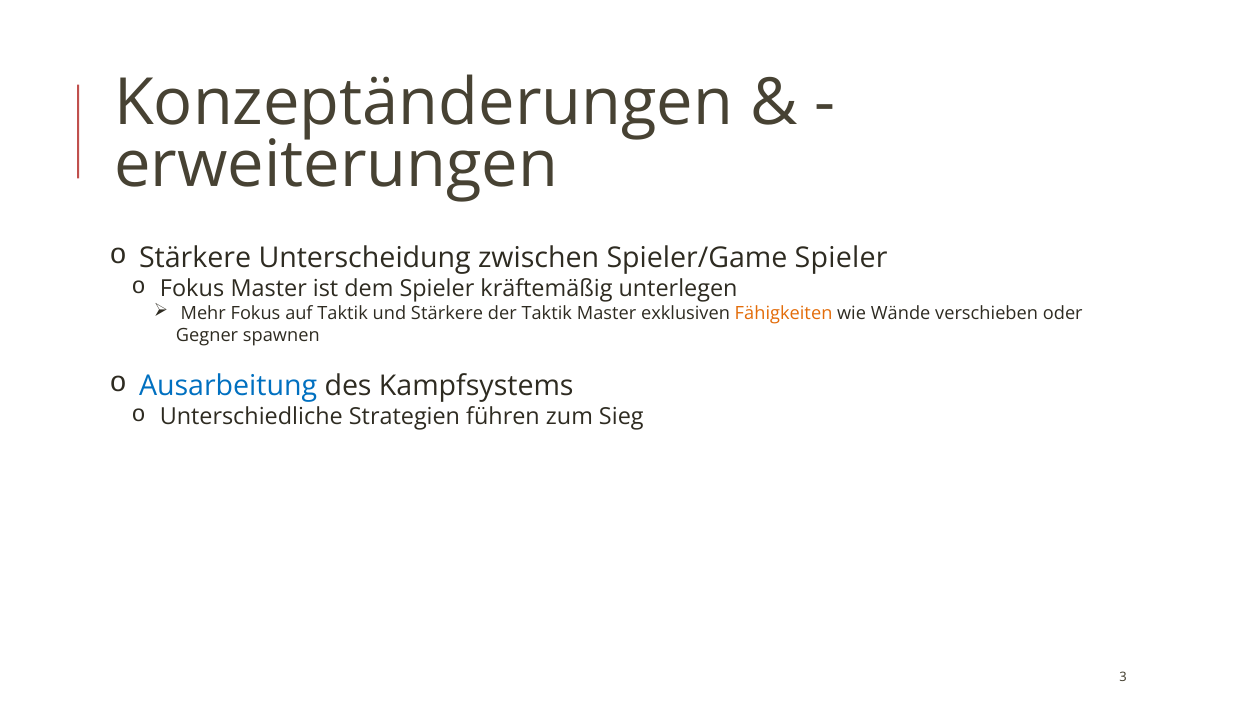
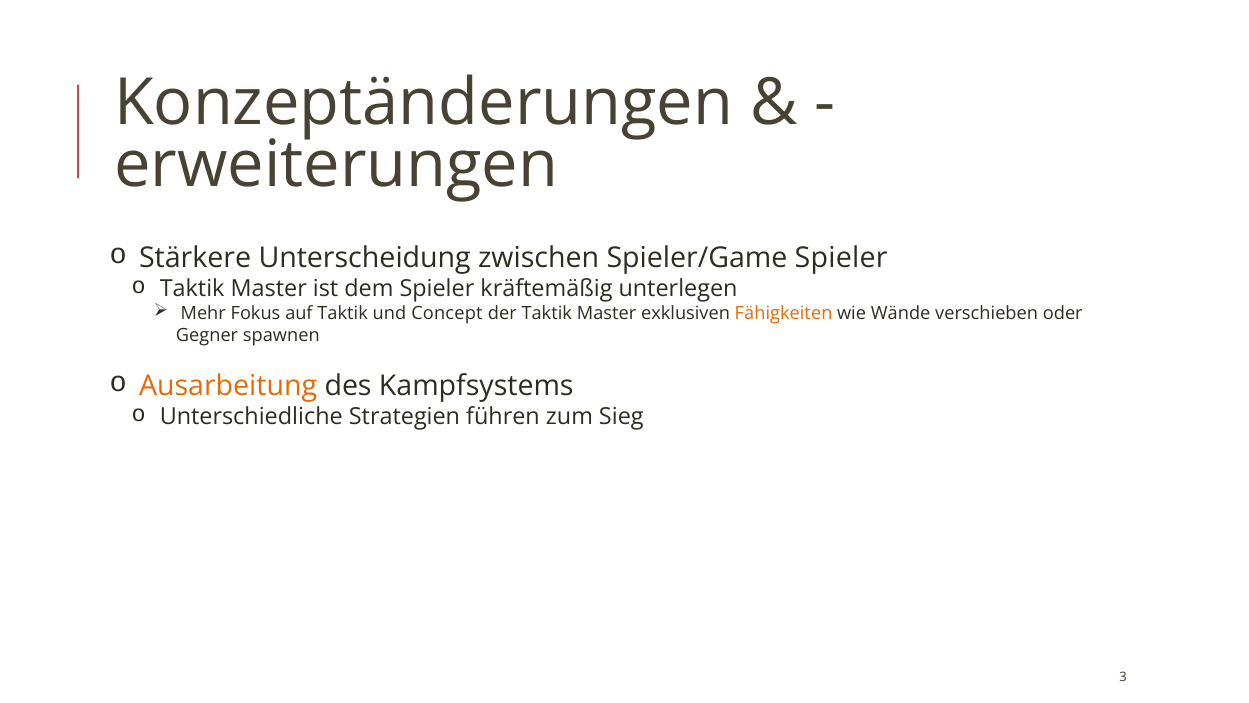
Fokus: Fokus -> Taktik (192, 289)
und Stärkere: Stärkere -> Concept (447, 313)
Ausarbeitung colour: blue -> orange (228, 386)
